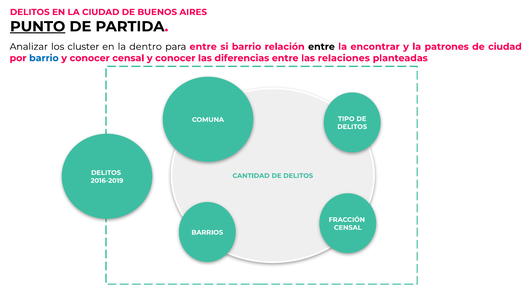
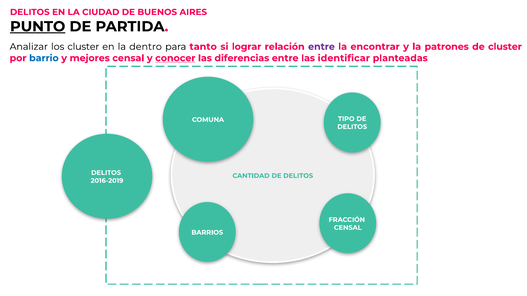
para entre: entre -> tanto (203, 47)
si barrio: barrio -> lograr (247, 47)
entre colour: black -> purple (321, 47)
de ciudad: ciudad -> cluster (505, 47)
conocer: conocer -> mejores (90, 58)
conocer underline: none -> present (175, 58)
relaciones: relaciones -> identificar (344, 58)
